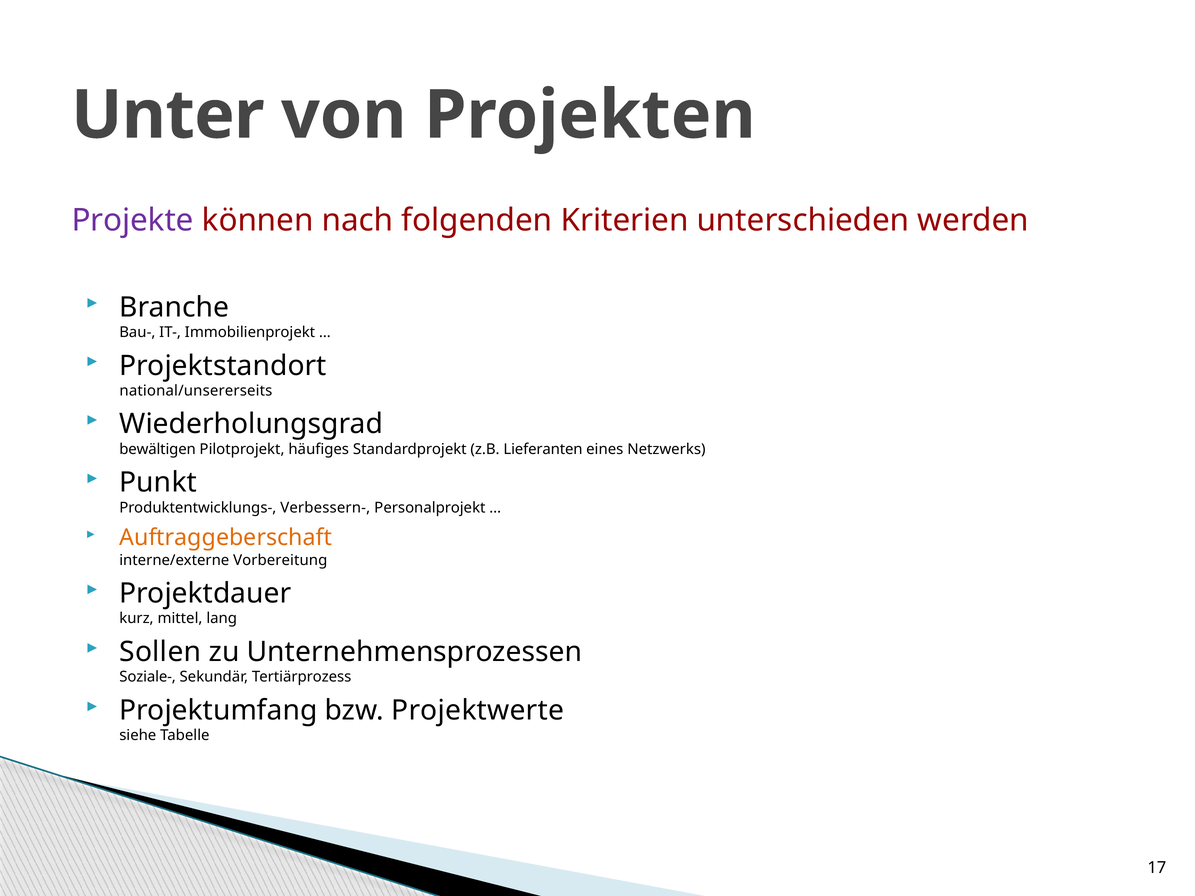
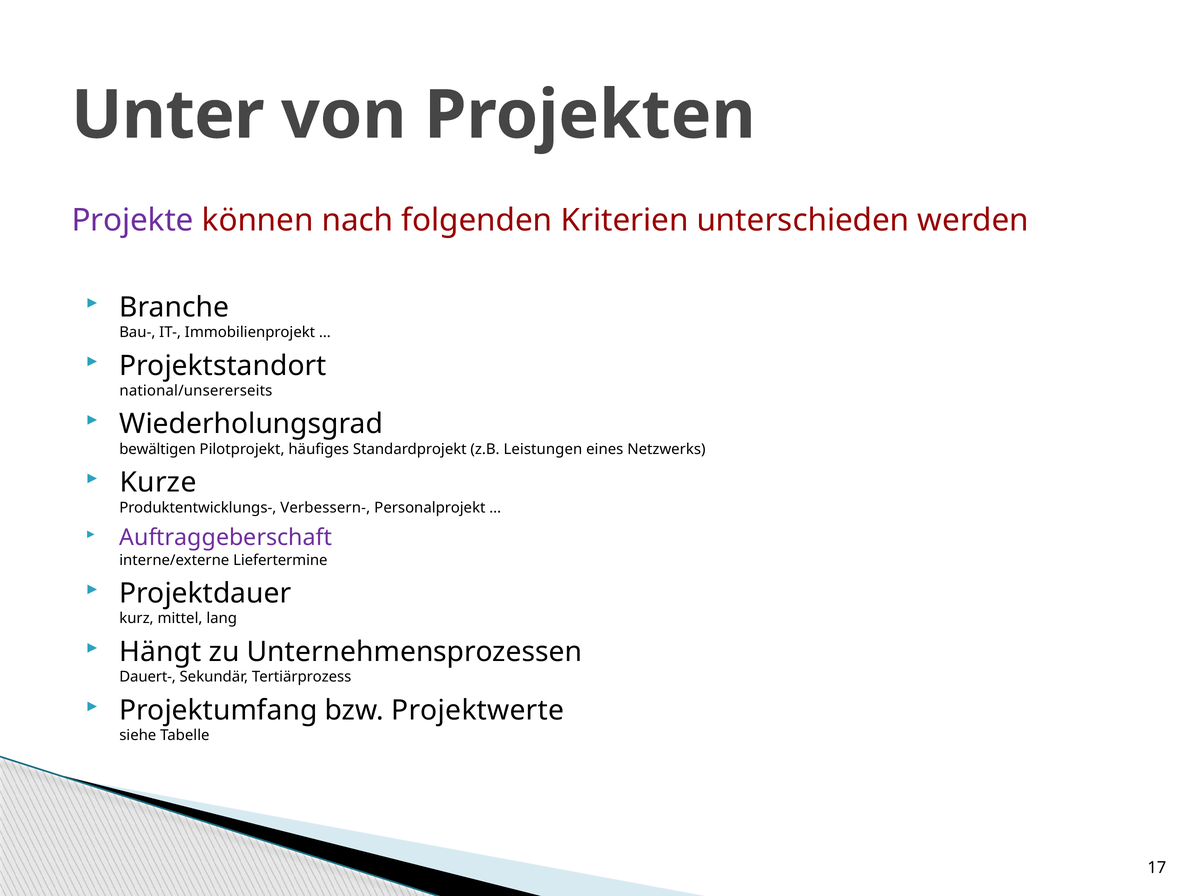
Lieferanten: Lieferanten -> Leistungen (543, 449)
Punkt: Punkt -> Kurze (158, 483)
Auftraggeberschaft colour: orange -> purple (226, 538)
Vorbereitung: Vorbereitung -> Liefertermine (280, 560)
Sollen: Sollen -> Hängt (160, 652)
Soziale-: Soziale- -> Dauert- (148, 677)
